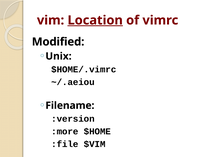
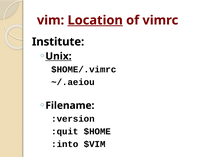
Modified: Modified -> Institute (58, 42)
Unix underline: none -> present (58, 56)
:more: :more -> :quit (65, 132)
:file: :file -> :into (65, 145)
